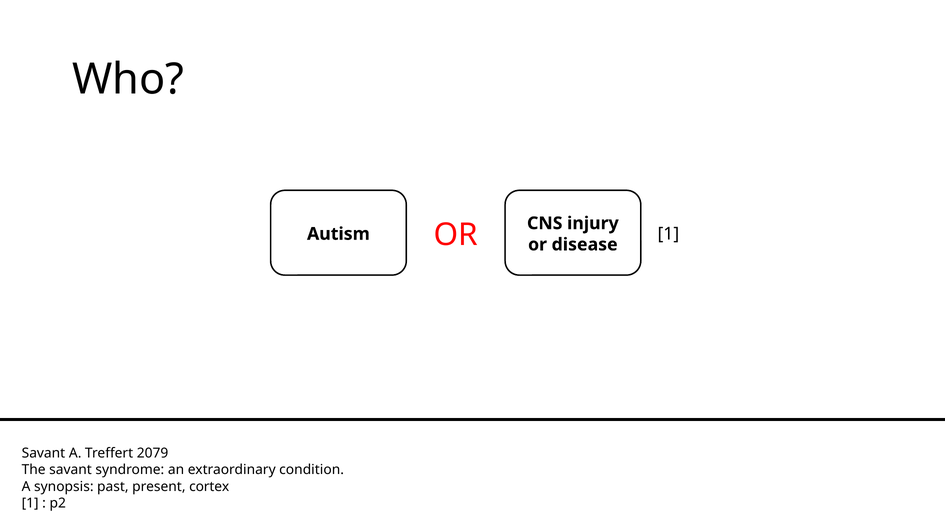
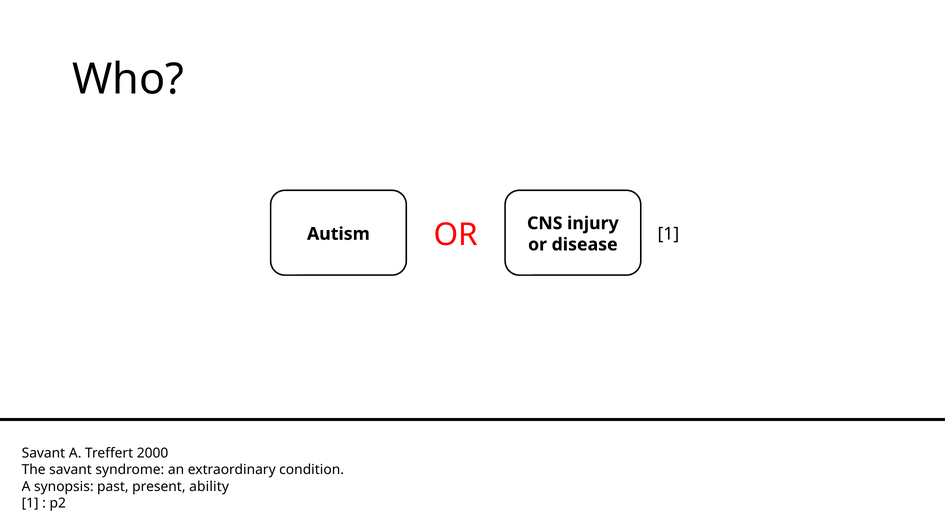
2079: 2079 -> 2000 (153, 454)
cortex: cortex -> ability (209, 487)
